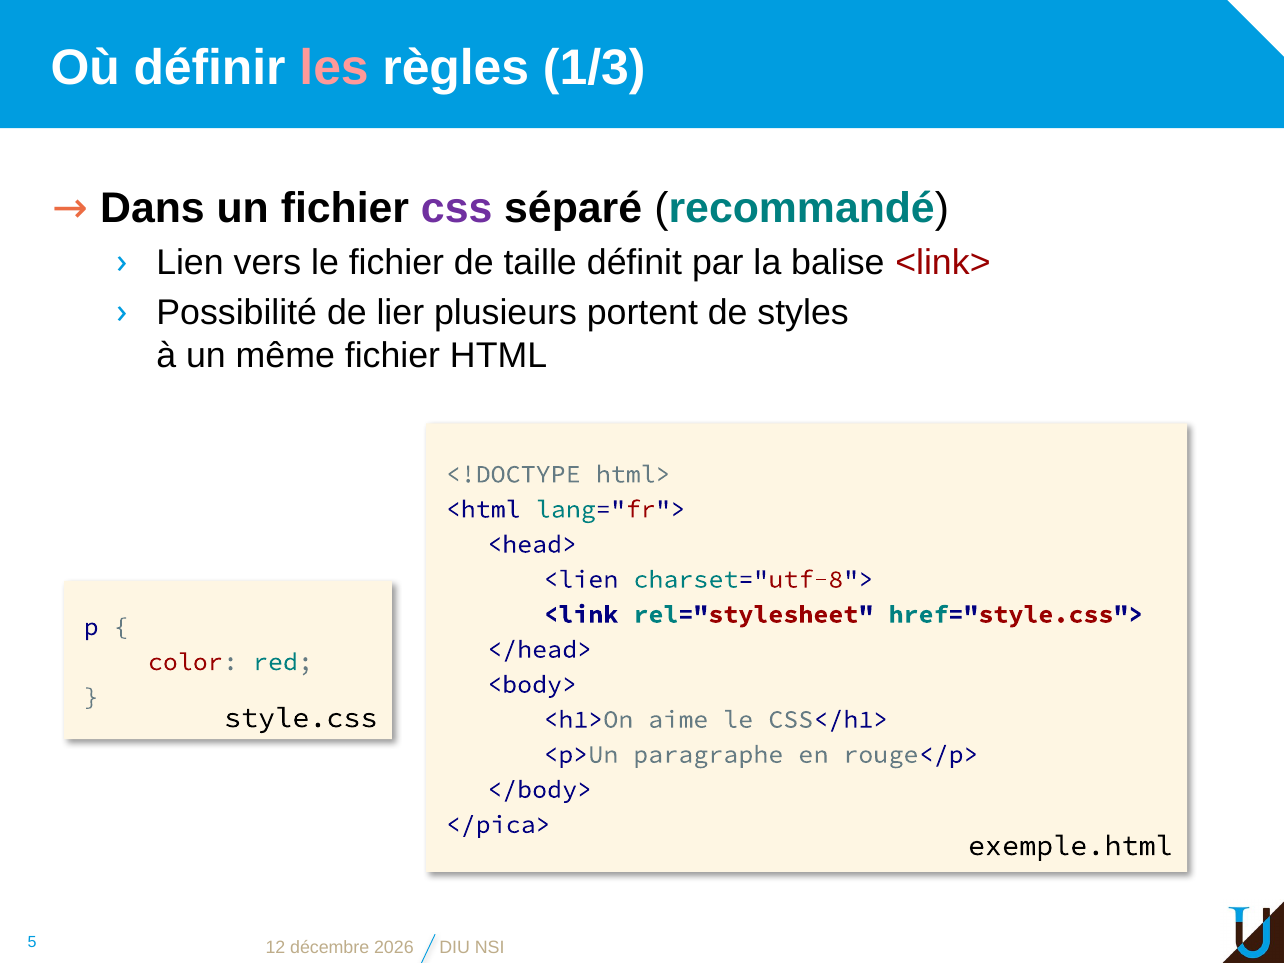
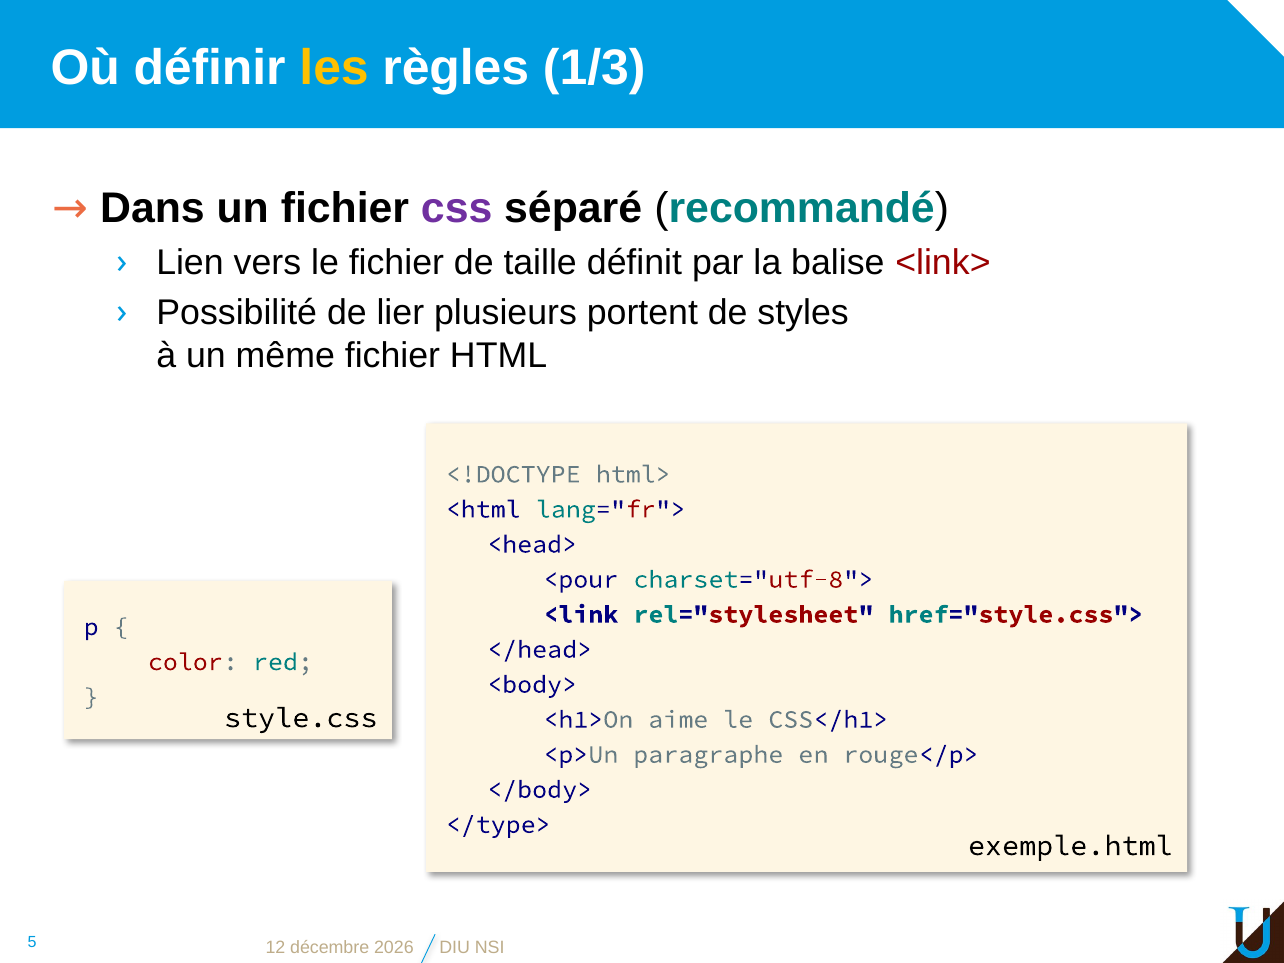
les colour: pink -> yellow (334, 68)
<lien: <lien -> <pour (581, 579)
</pica>: </pica> -> </type> (498, 825)
